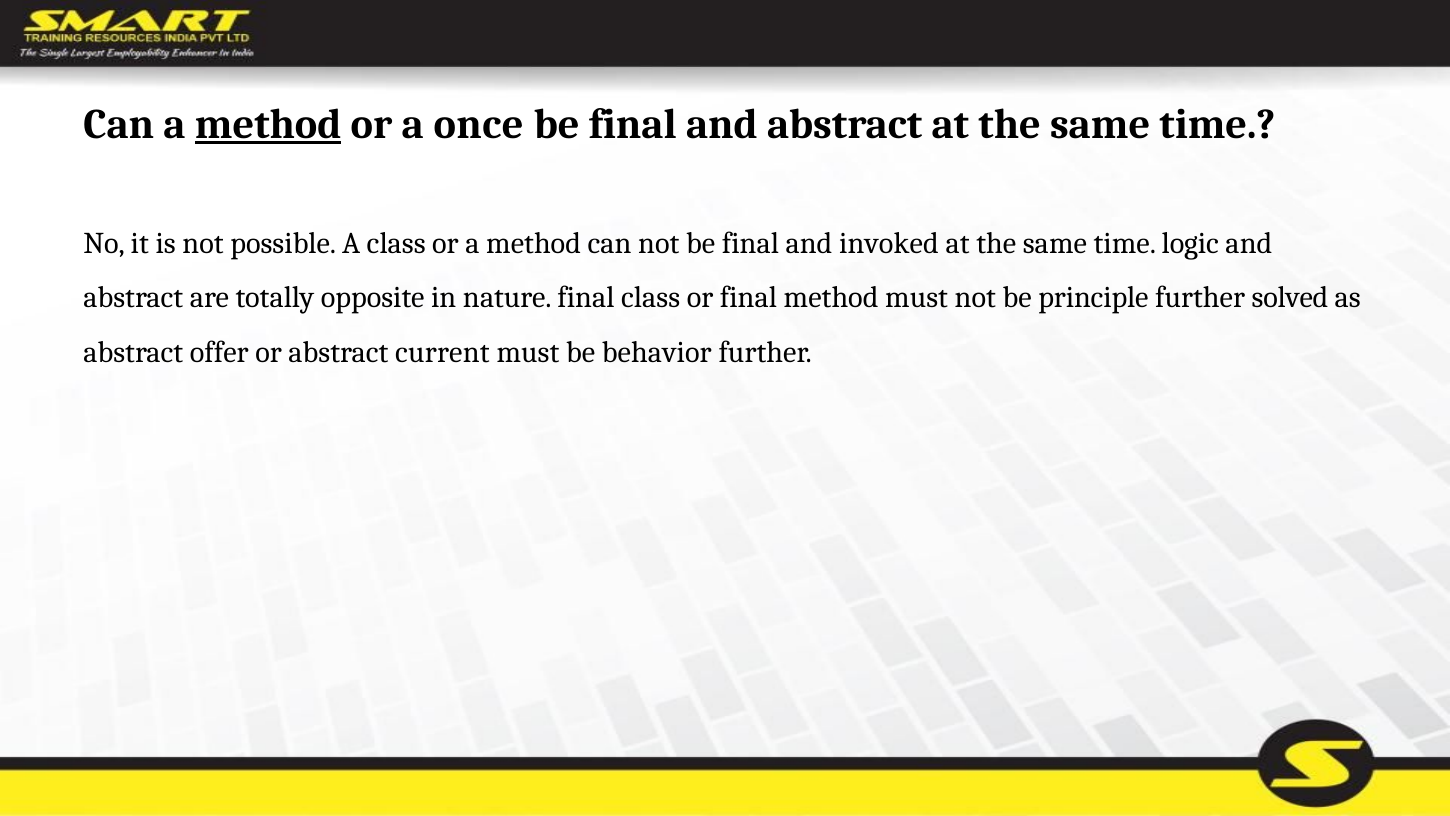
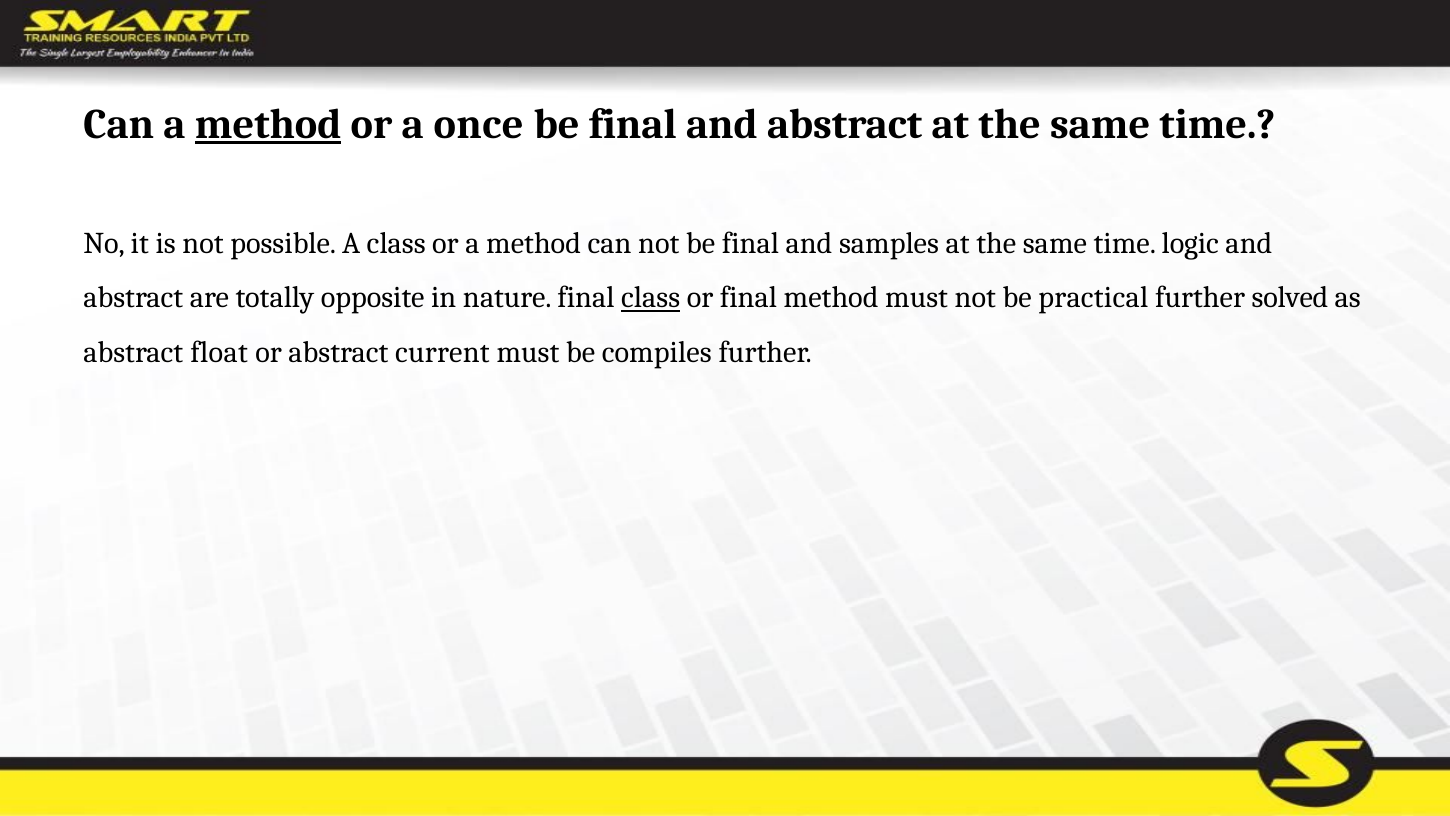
invoked: invoked -> samples (889, 243)
class underline: none -> present (651, 298)
principle: principle -> practical (1093, 298)
offer: offer -> float (219, 352)
behavior: behavior -> compiles (657, 352)
